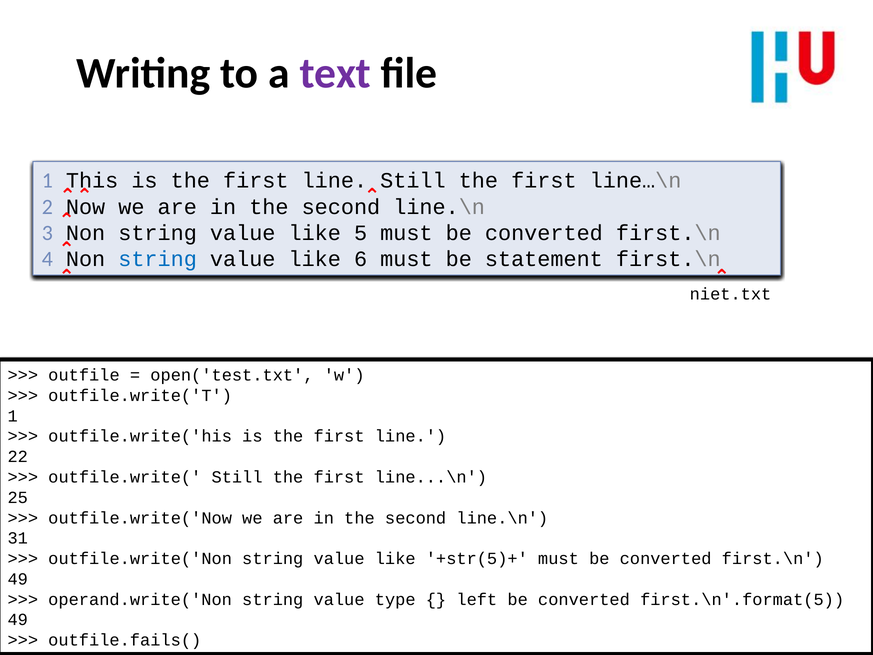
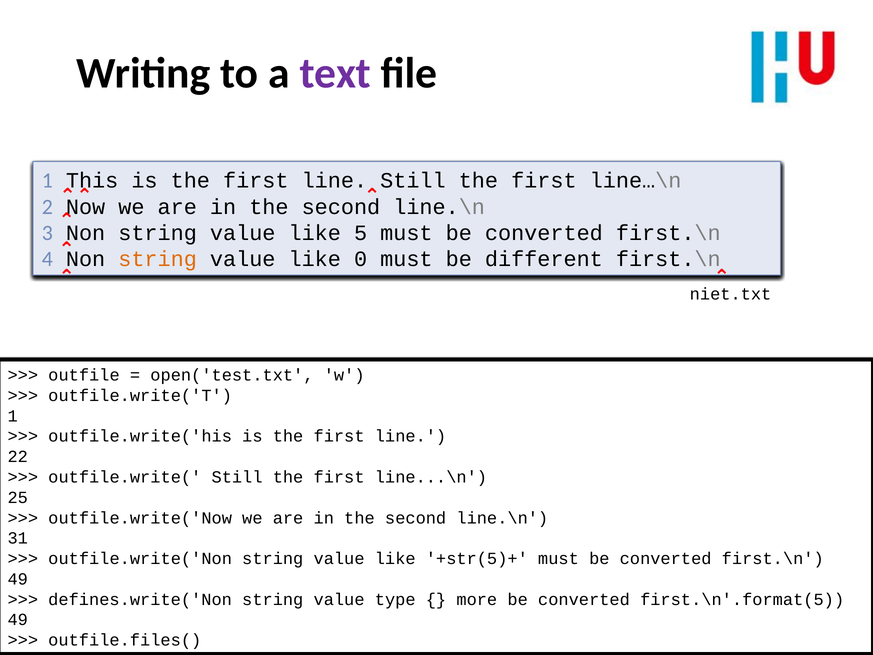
string colour: blue -> orange (158, 259)
6: 6 -> 0 (361, 259)
statement: statement -> different (544, 259)
operand.write('Non: operand.write('Non -> defines.write('Non (140, 599)
left: left -> more (477, 599)
outfile.fails(: outfile.fails( -> outfile.files( (125, 640)
